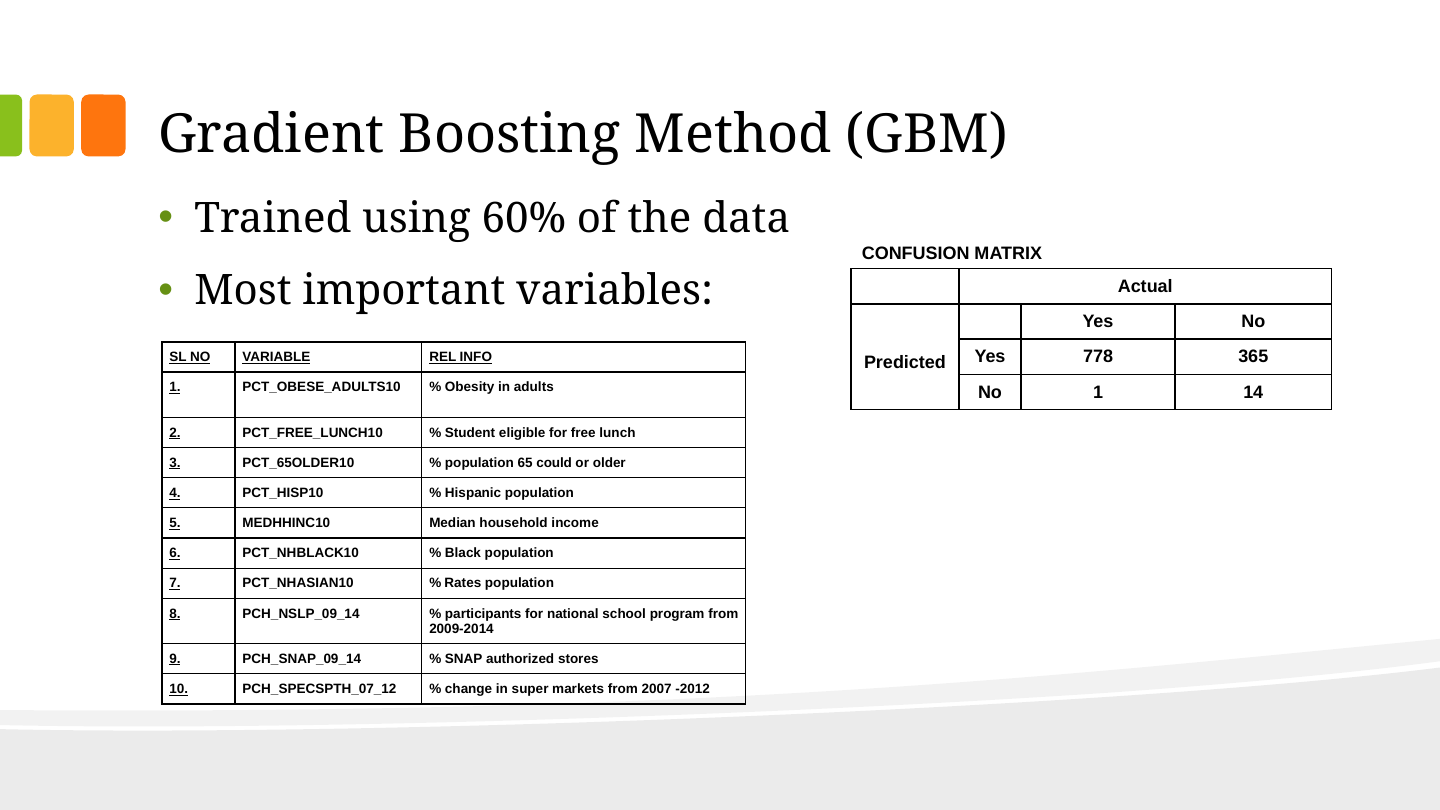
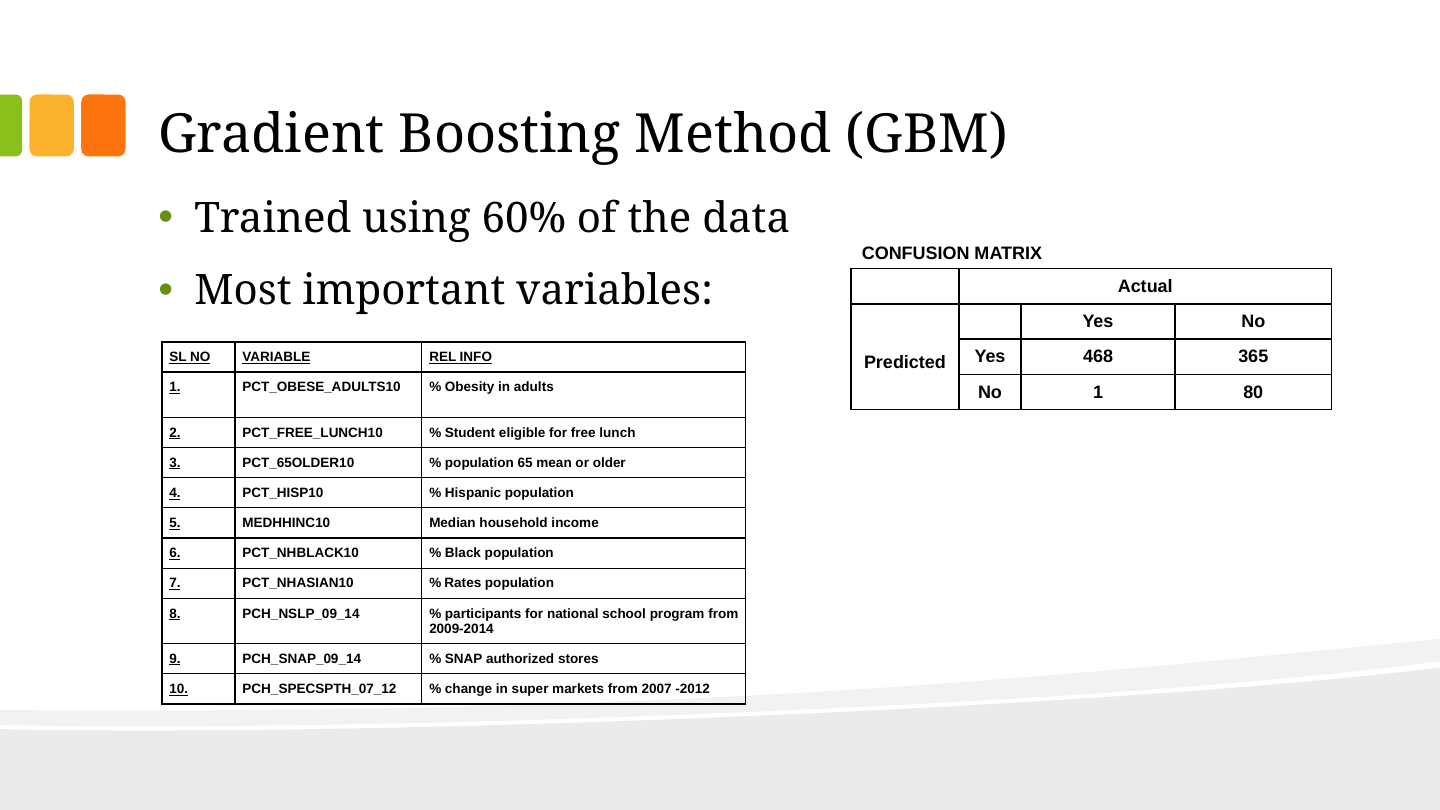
778: 778 -> 468 (1098, 357)
14: 14 -> 80 (1253, 392)
could: could -> mean (554, 463)
